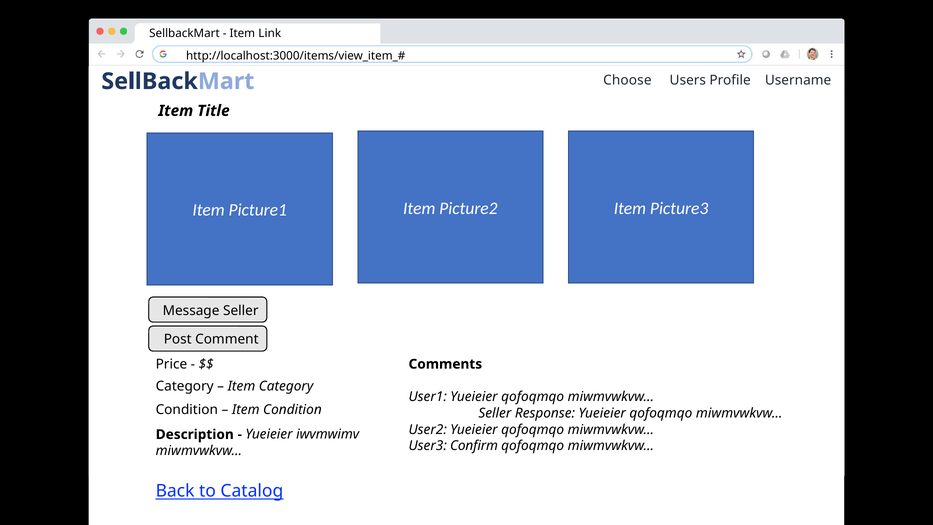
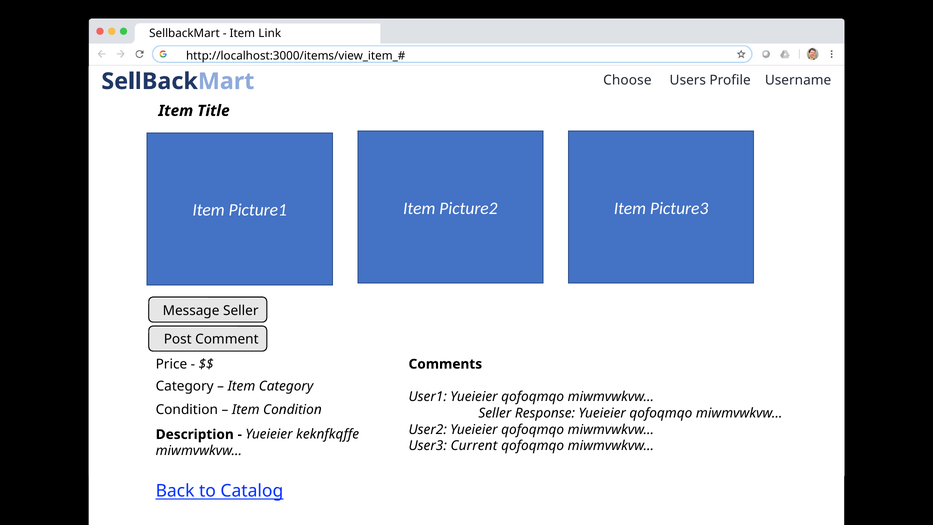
iwvmwimv: iwvmwimv -> keknfkqffe (328, 434)
Confirm: Confirm -> Current (474, 446)
